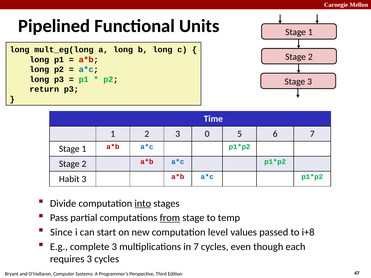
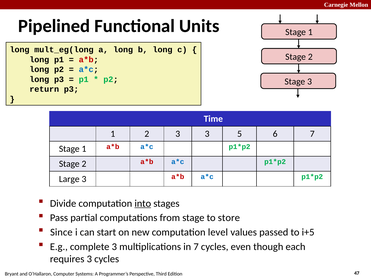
3 0: 0 -> 3 (207, 134)
Habit: Habit -> Large (69, 179)
from underline: present -> none (170, 218)
temp: temp -> store (229, 218)
i+8: i+8 -> i+5 (308, 232)
